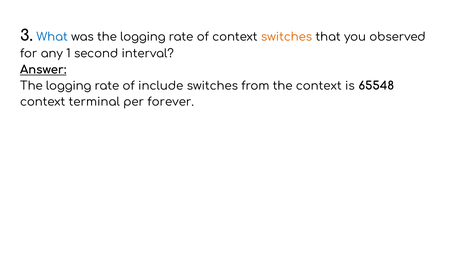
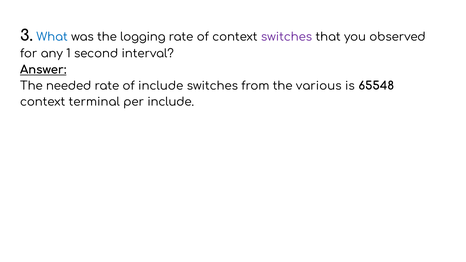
switches colour: orange -> purple (287, 37)
logging: logging -> needed (69, 86)
the context: context -> various (319, 86)
per forever: forever -> include (171, 102)
